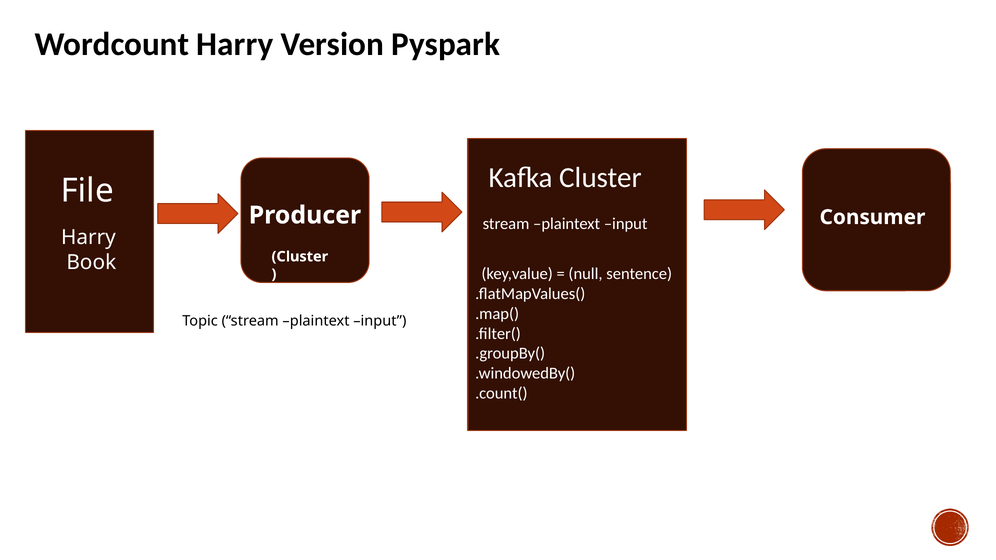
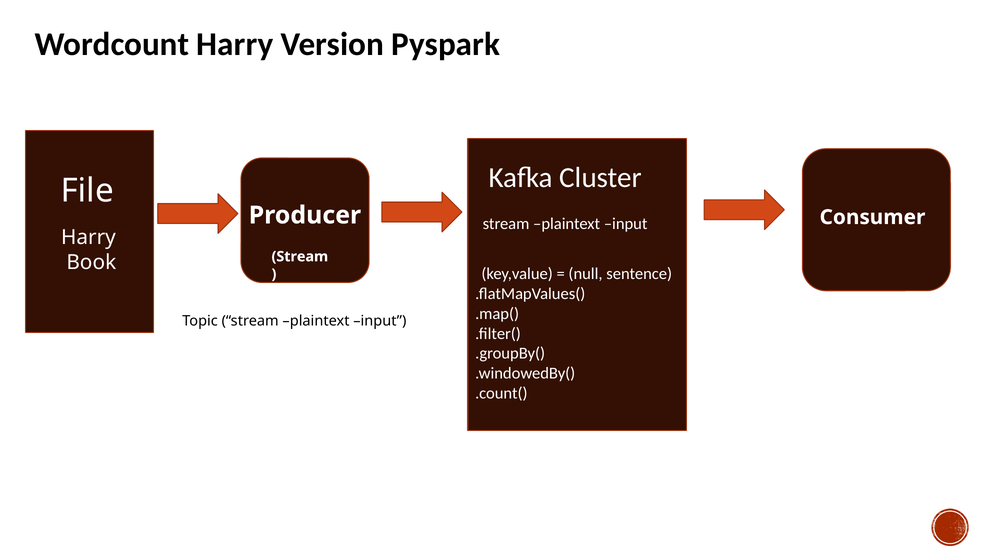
Cluster: Cluster -> Stream (300, 257)
